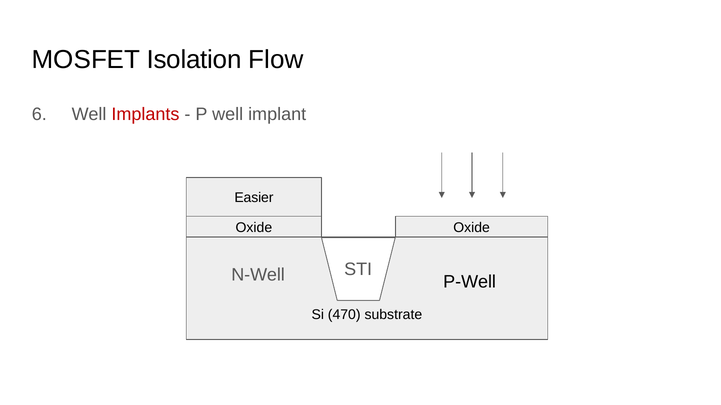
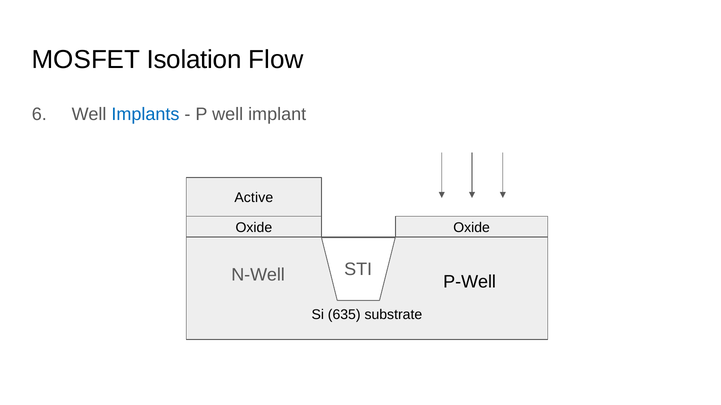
Implants colour: red -> blue (145, 114)
Easier: Easier -> Active (254, 198)
470: 470 -> 635 (344, 315)
